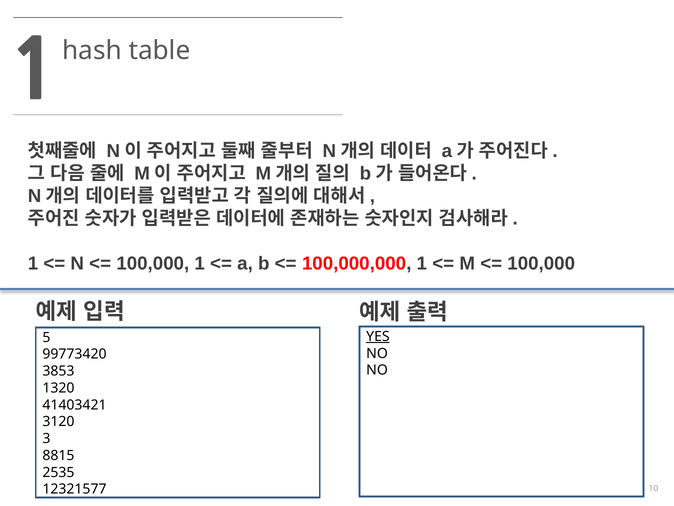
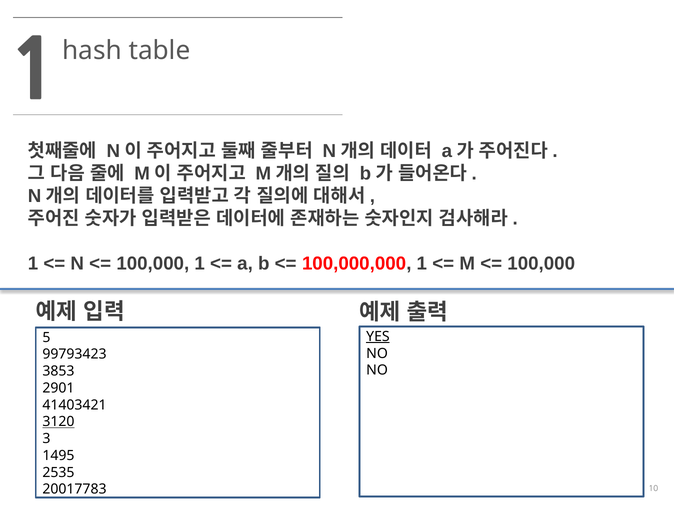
99773420: 99773420 -> 99793423 (74, 354)
1320: 1320 -> 2901 (58, 388)
3120 underline: none -> present (58, 421)
8815: 8815 -> 1495 (58, 455)
12321577: 12321577 -> 20017783 (74, 489)
